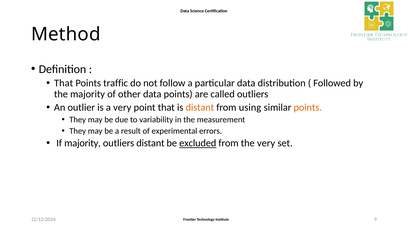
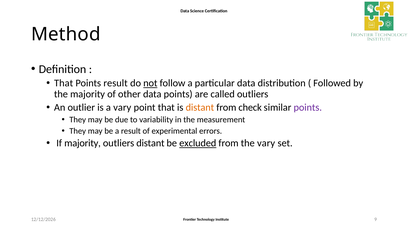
Points traffic: traffic -> result (116, 83)
not underline: none -> present (150, 83)
a very: very -> vary (122, 107)
using: using -> check (250, 107)
points colour: orange -> purple (308, 107)
the very: very -> vary (266, 143)
